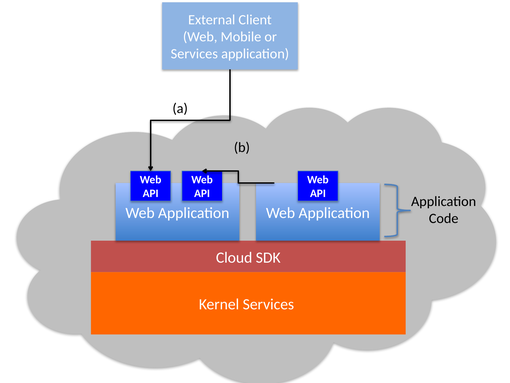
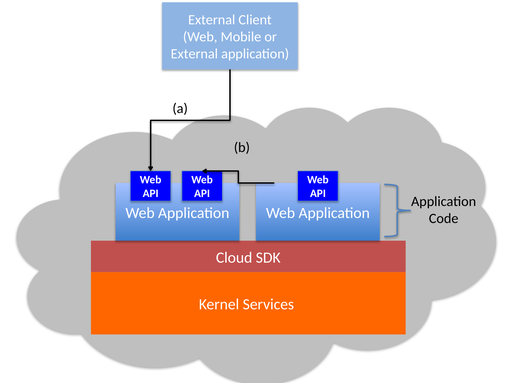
Services: Services -> External (194, 54)
